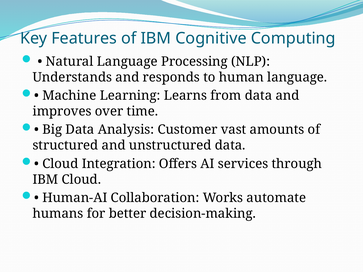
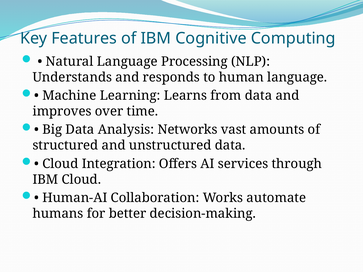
Customer: Customer -> Networks (188, 130)
